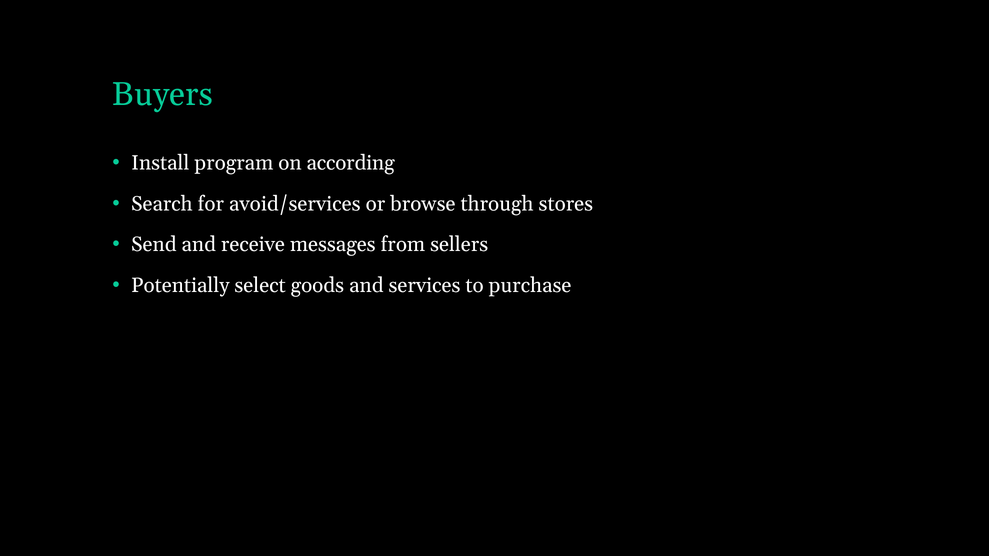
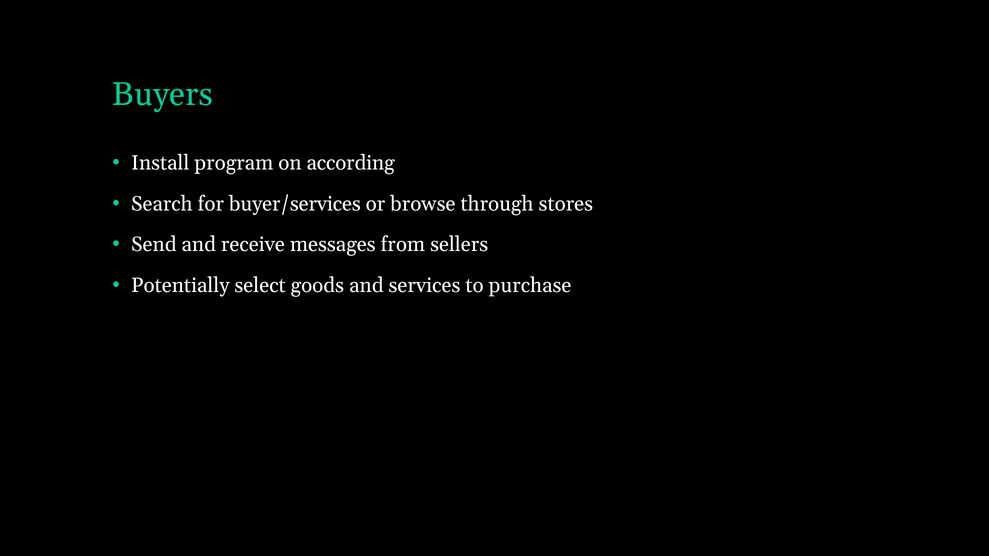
avoid/services: avoid/services -> buyer/services (295, 204)
